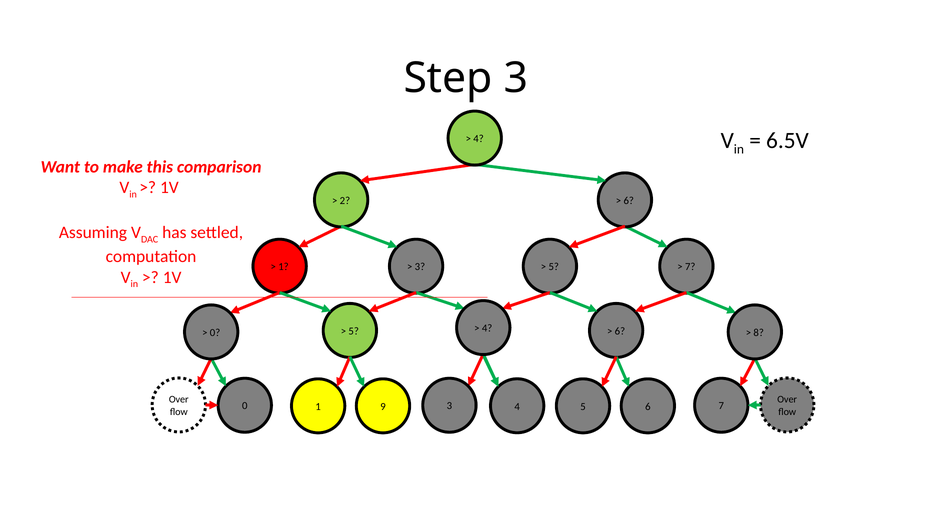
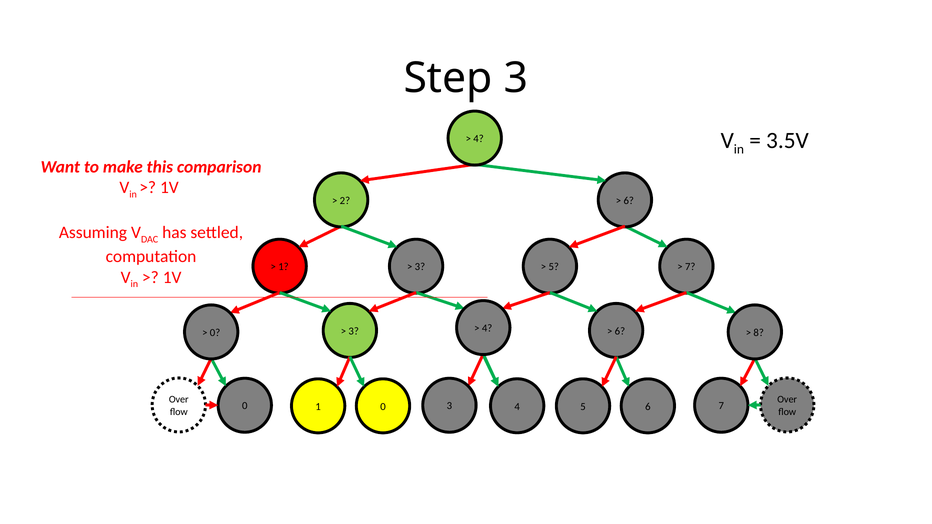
6.5V: 6.5V -> 3.5V (787, 140)
5: 5 -> 3 (354, 331)
flow 9: 9 -> 0 (383, 407)
